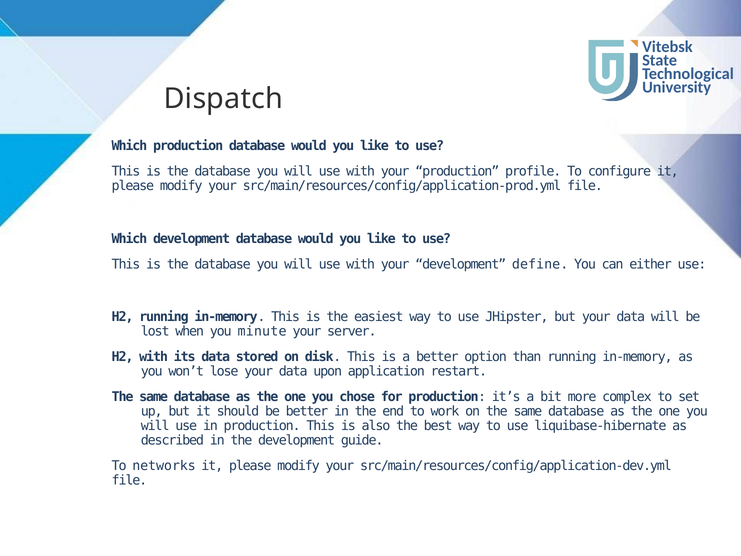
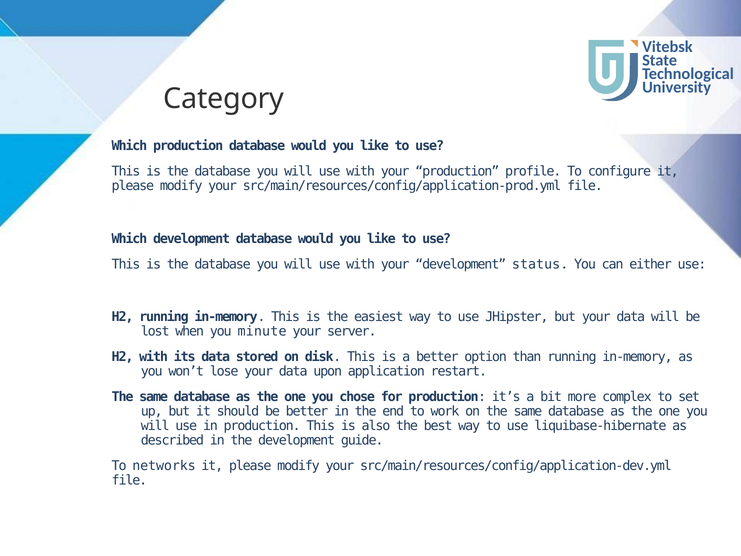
Dispatch: Dispatch -> Category (224, 98)
define: define -> status (540, 264)
